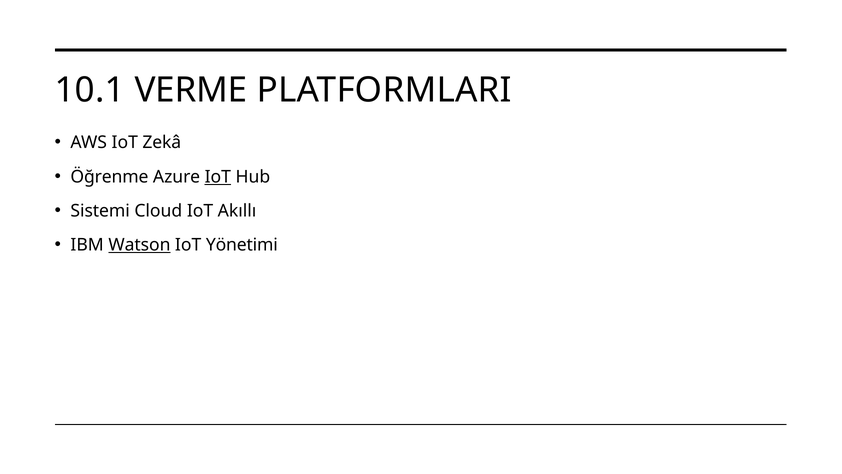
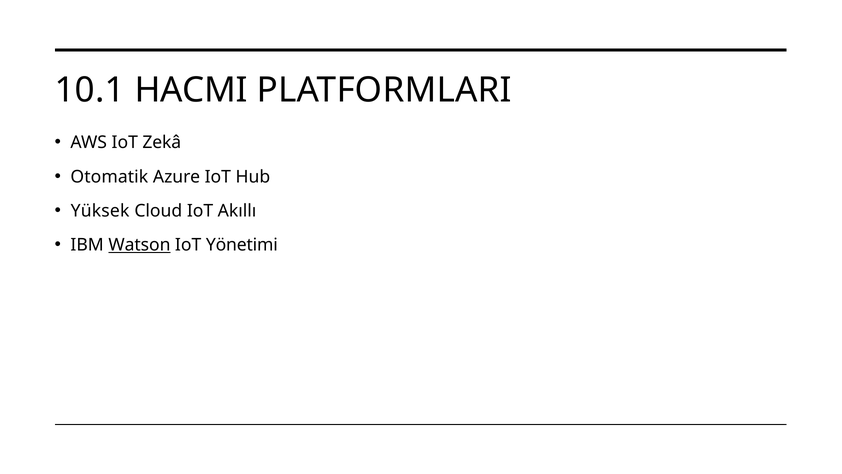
VERME: VERME -> HACMI (191, 90)
Öğrenme: Öğrenme -> Otomatik (109, 177)
IoT underline: present -> none (218, 177)
Sistemi: Sistemi -> Yüksek (100, 211)
